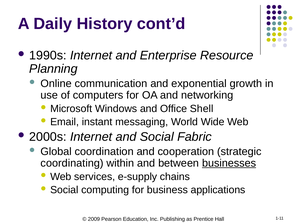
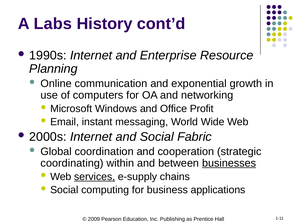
Daily: Daily -> Labs (53, 24)
Shell: Shell -> Profit (202, 109)
services underline: none -> present (95, 177)
